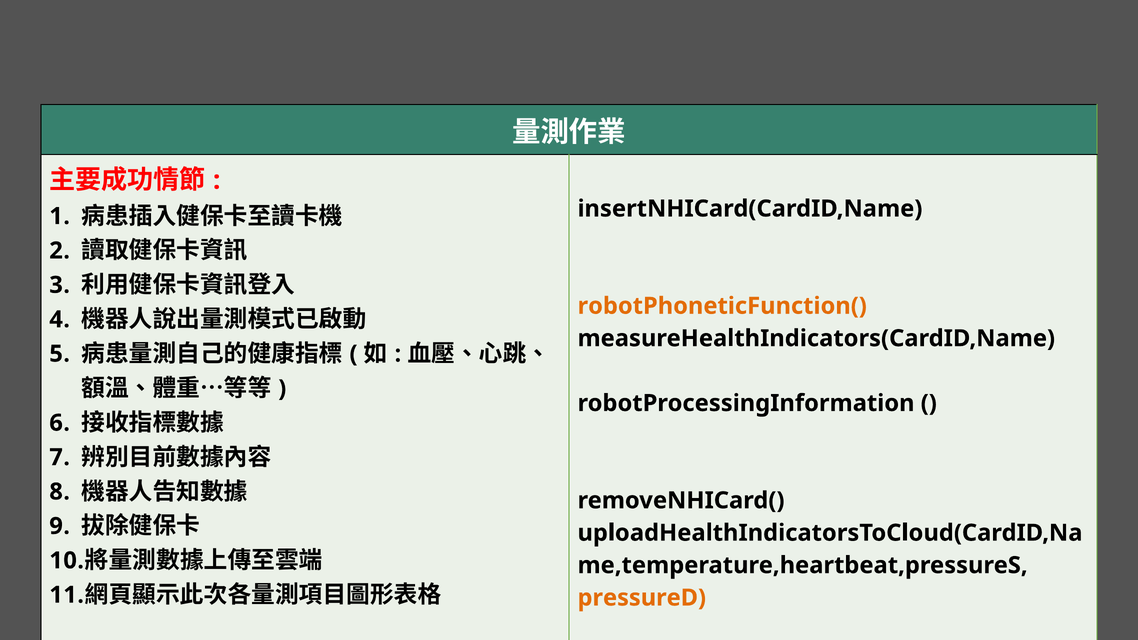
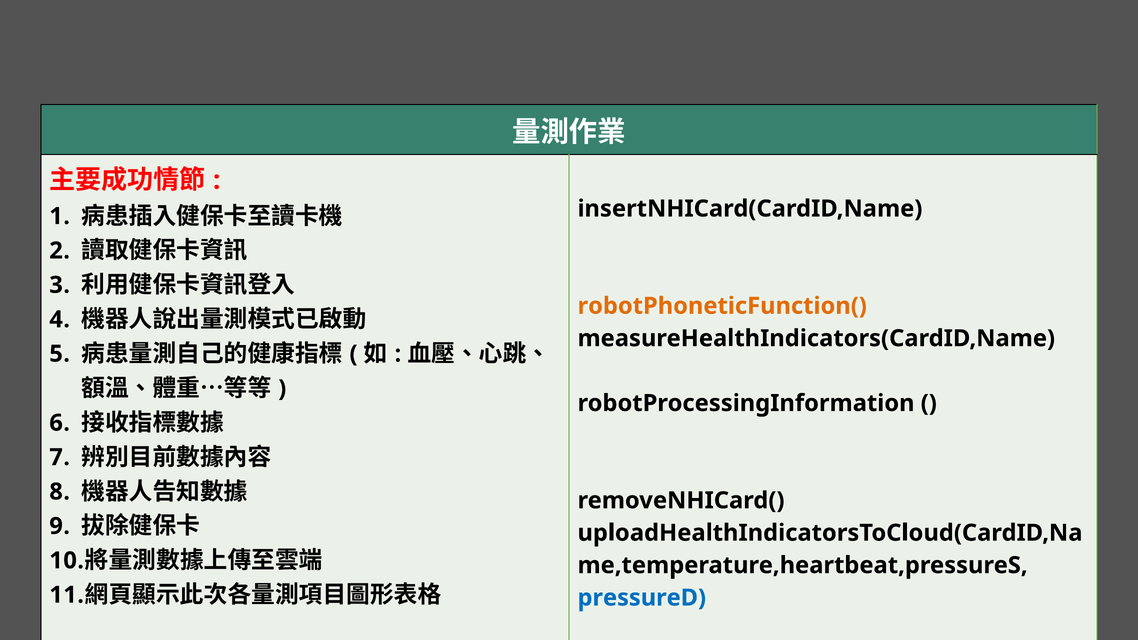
pressureD colour: orange -> blue (642, 598)
